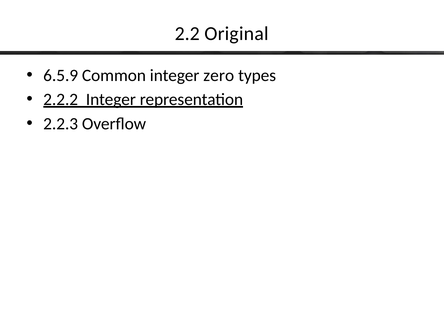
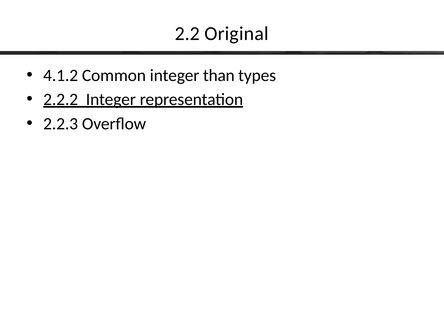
6.5.9: 6.5.9 -> 4.1.2 (61, 75)
zero: zero -> than (219, 75)
